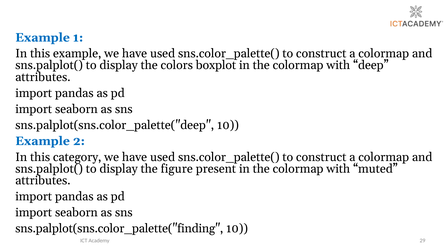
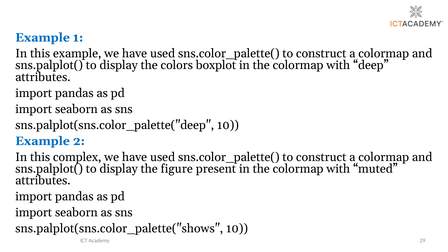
category: category -> complex (77, 157)
sns.palplot(sns.color_palette("finding: sns.palplot(sns.color_palette("finding -> sns.palplot(sns.color_palette("shows (119, 229)
